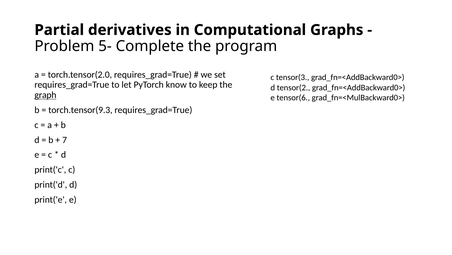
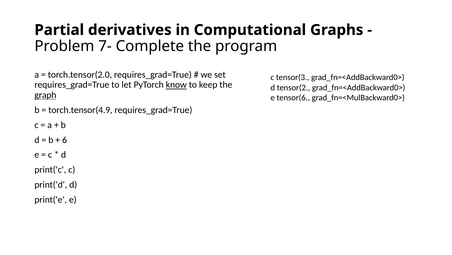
5-: 5- -> 7- (105, 46)
know underline: none -> present (176, 85)
torch.tensor(9.3: torch.tensor(9.3 -> torch.tensor(4.9 (80, 110)
7: 7 -> 6 (65, 139)
